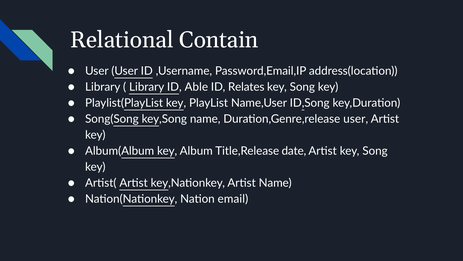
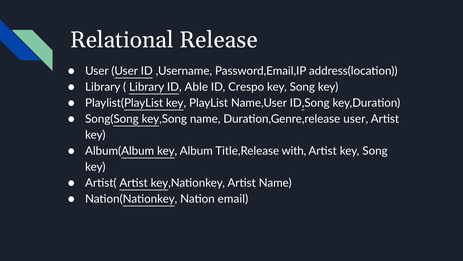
Contain: Contain -> Release (219, 40)
Relates: Relates -> Crespo (246, 87)
date: date -> with (294, 151)
